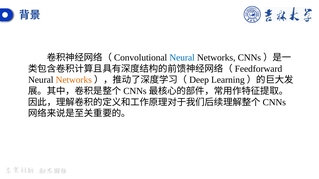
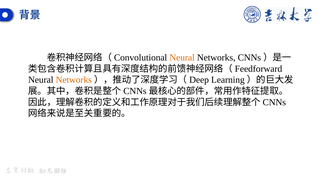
Neural colour: blue -> orange (182, 58)
